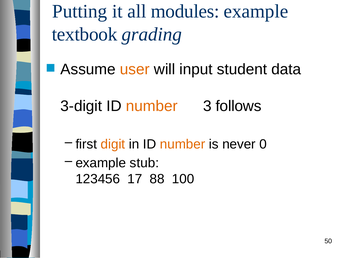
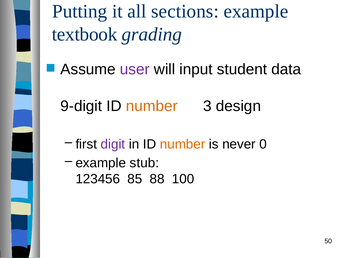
modules: modules -> sections (185, 11)
user colour: orange -> purple (135, 69)
3-digit: 3-digit -> 9-digit (81, 106)
follows: follows -> design (238, 106)
digit colour: orange -> purple (113, 144)
17: 17 -> 85 (135, 179)
